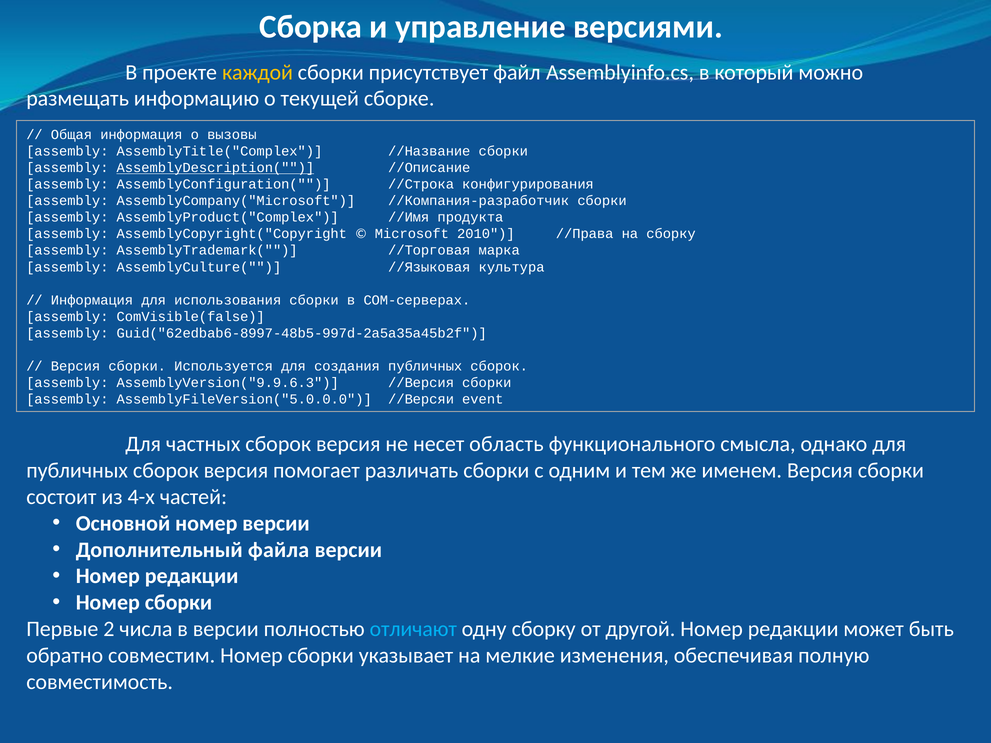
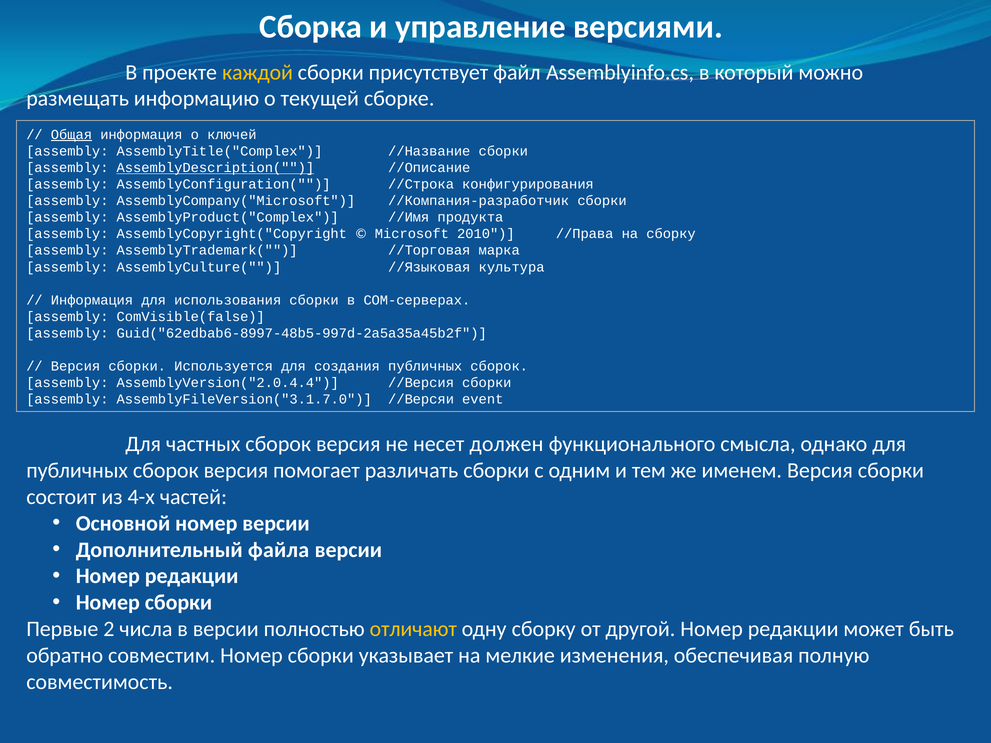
Общая underline: none -> present (71, 135)
вызовы: вызовы -> ключей (232, 135)
AssemblyVersion("9.9.6.3: AssemblyVersion("9.9.6.3 -> AssemblyVersion("2.0.4.4 (228, 383)
AssemblyFileVersion("5.0.0.0: AssemblyFileVersion("5.0.0.0 -> AssemblyFileVersion("3.1.7.0 (244, 399)
область: область -> должен (506, 444)
отличают colour: light blue -> yellow (413, 629)
